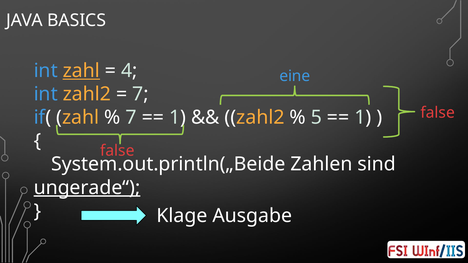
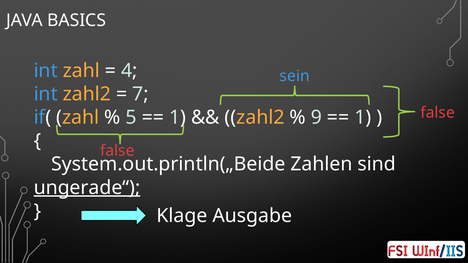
zahl underline: present -> none (81, 71)
eine: eine -> sein (295, 76)
7: 7 -> 5 (131, 118)
5: 5 -> 9 (316, 118)
